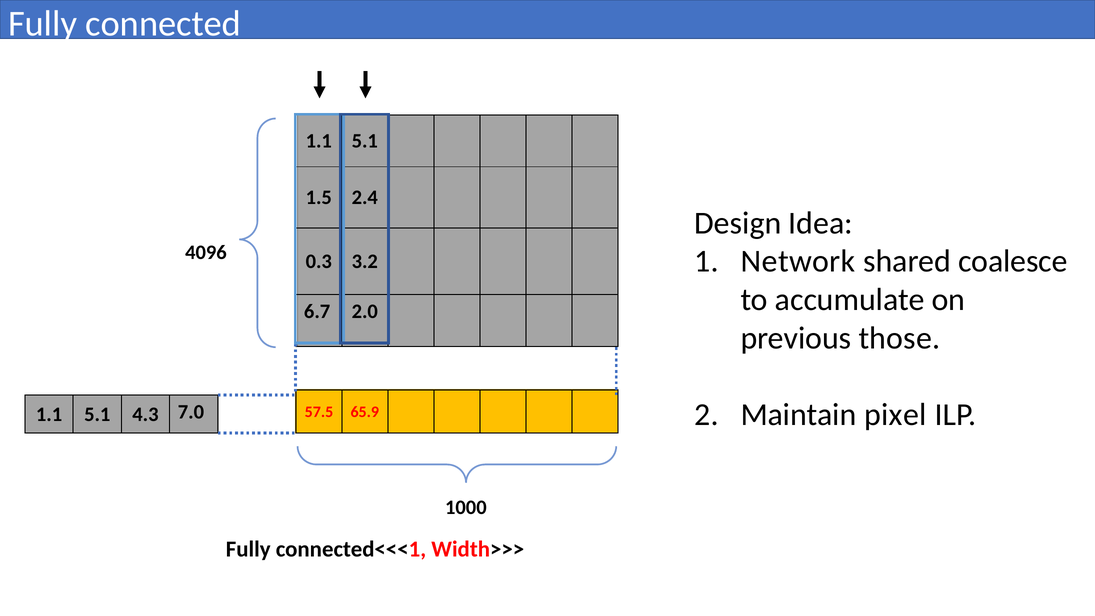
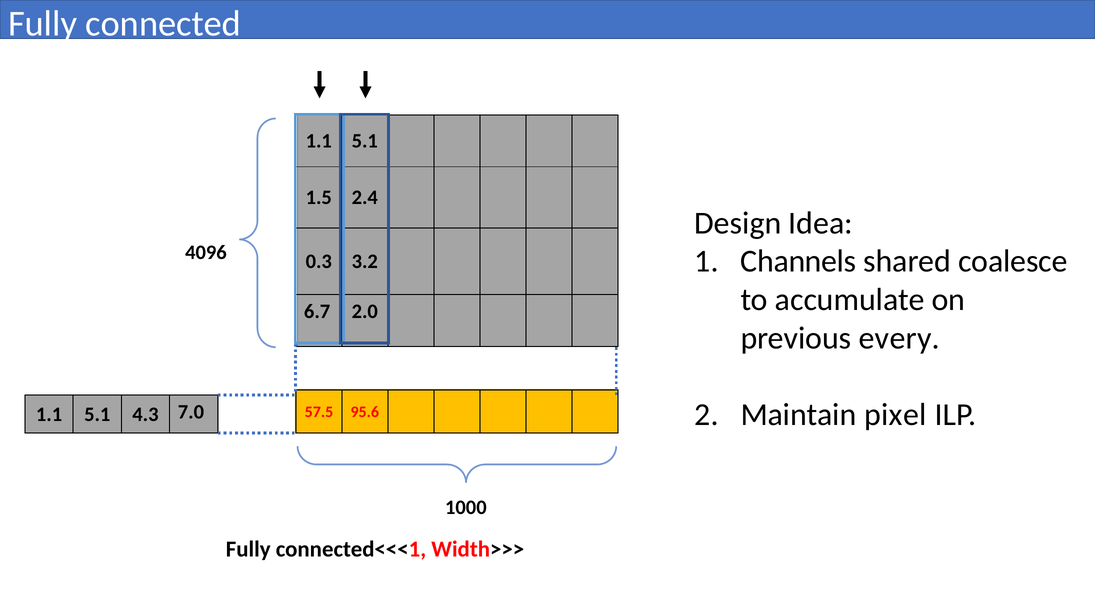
Network: Network -> Channels (798, 261)
those: those -> every (899, 338)
65.9: 65.9 -> 95.6 (365, 412)
